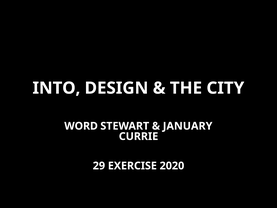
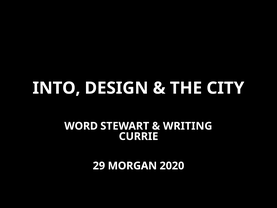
JANUARY: JANUARY -> WRITING (188, 126)
EXERCISE: EXERCISE -> MORGAN (132, 166)
